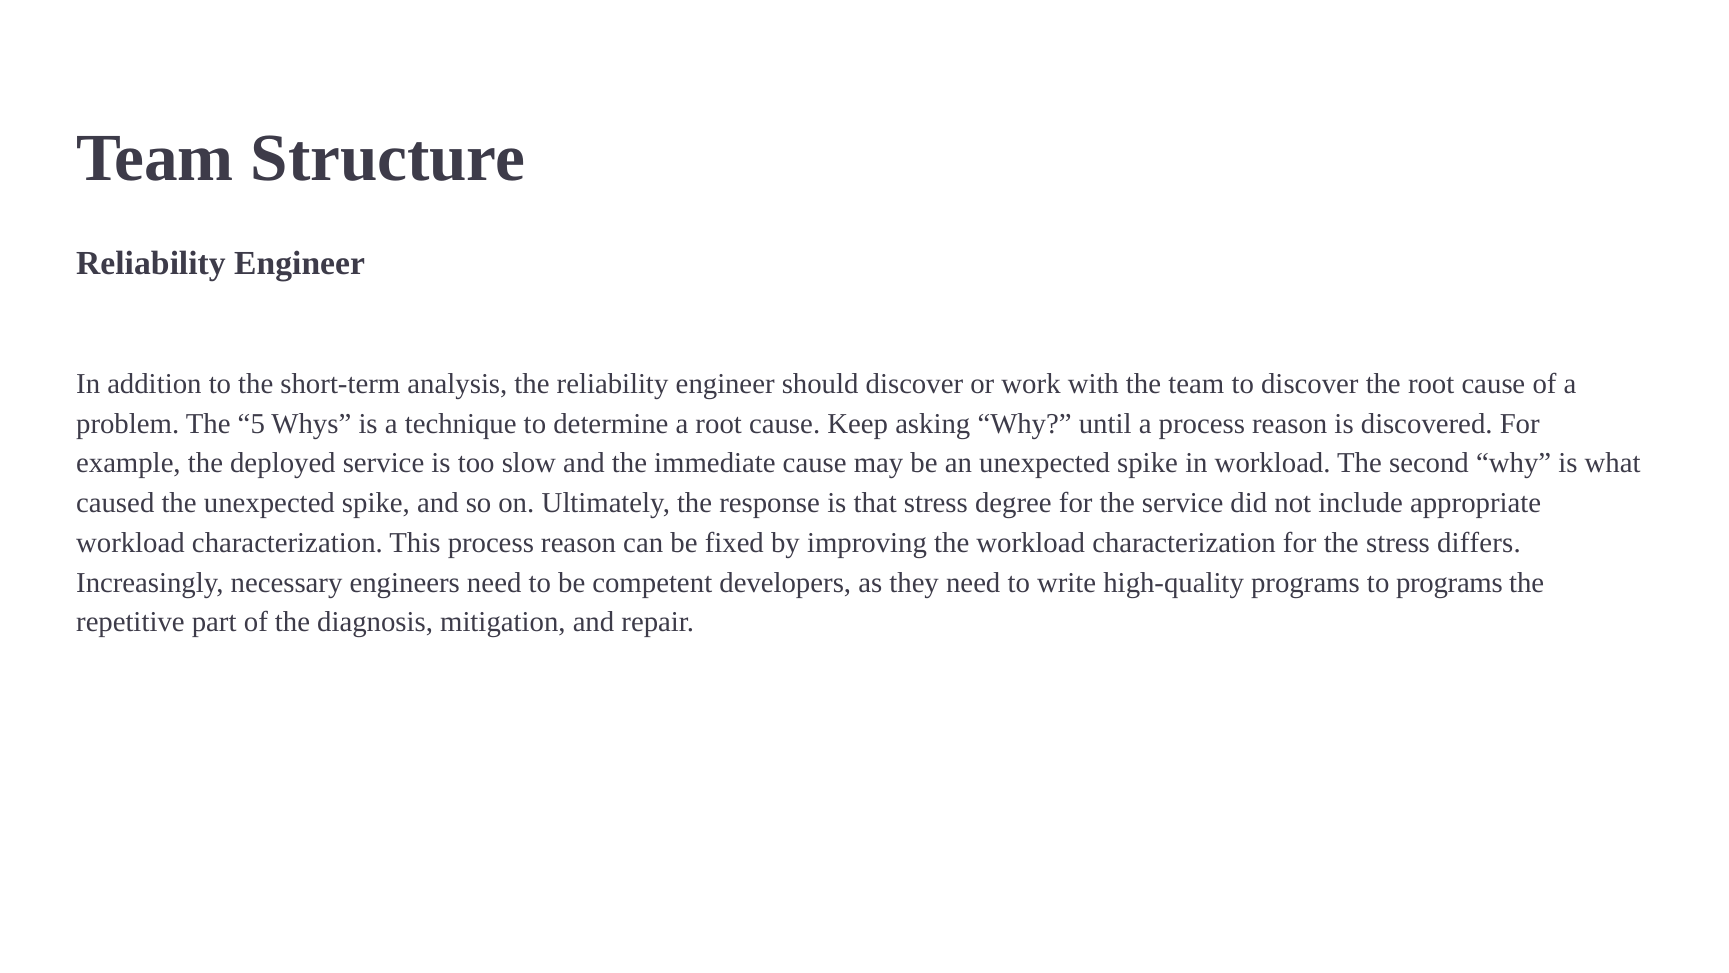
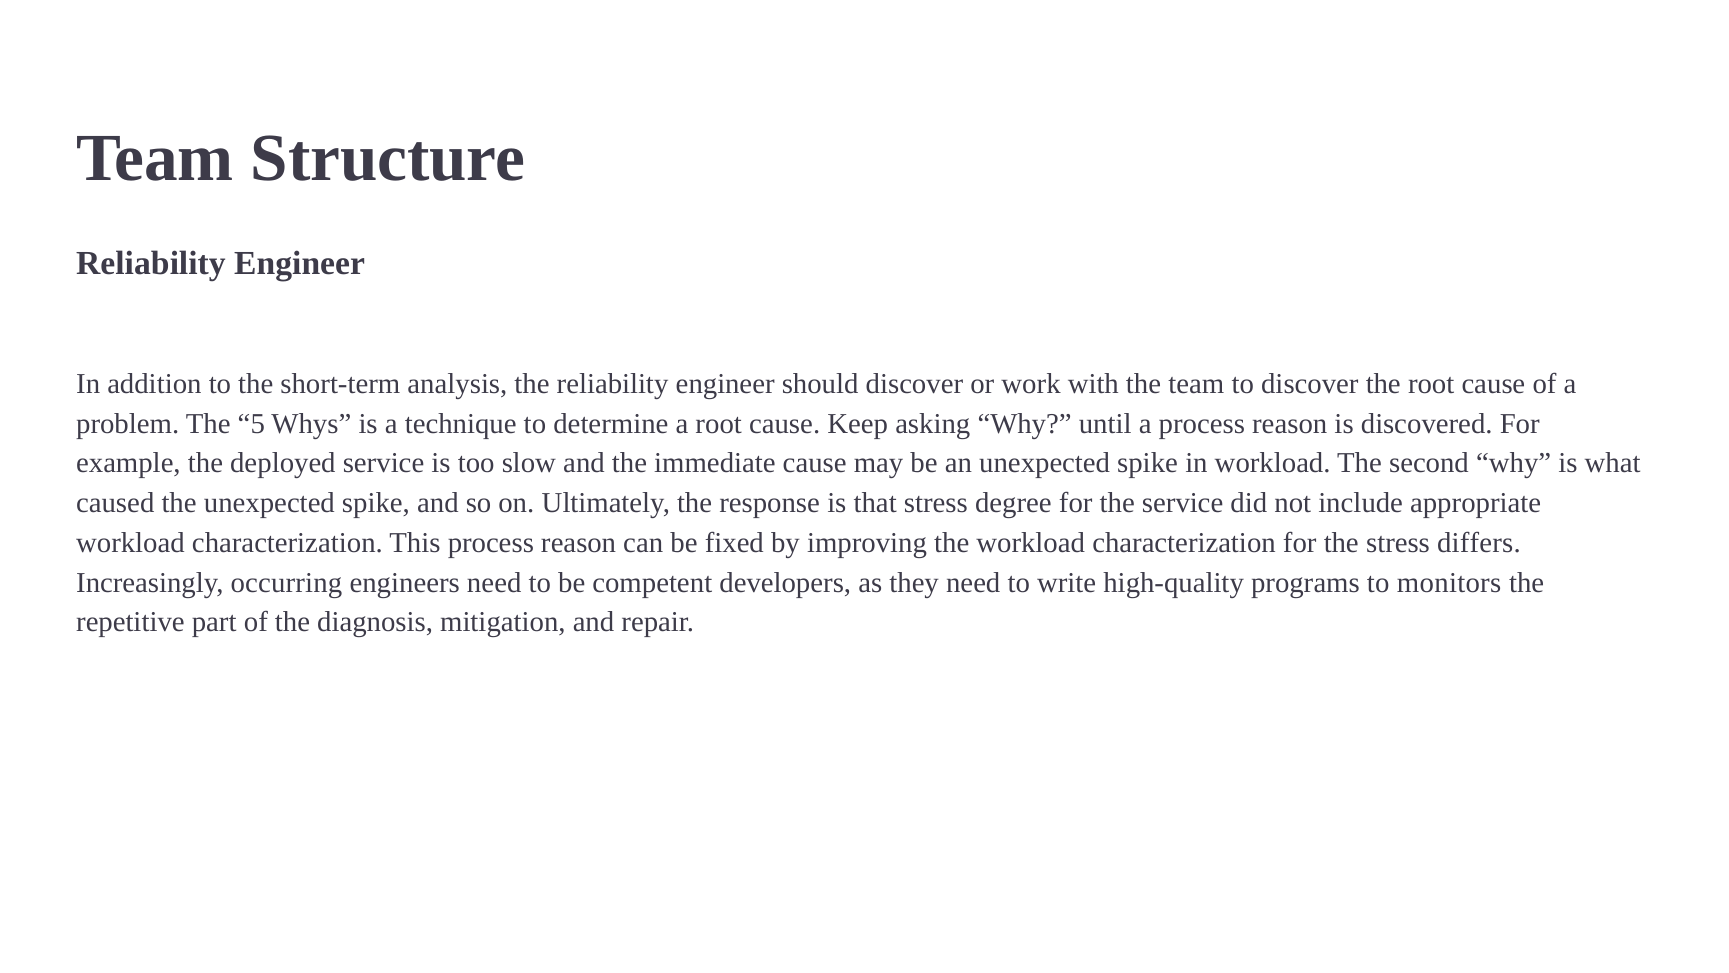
necessary: necessary -> occurring (286, 582)
to programs: programs -> monitors (1449, 582)
